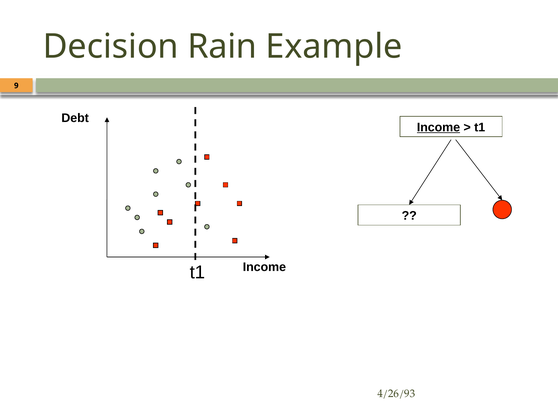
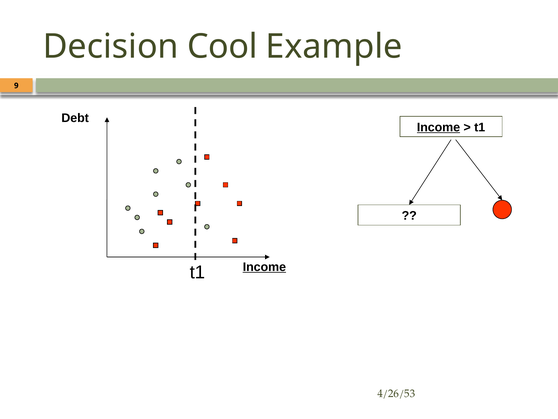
Rain: Rain -> Cool (222, 47)
Income underline: none -> present (264, 267)
4/26/93: 4/26/93 -> 4/26/53 (396, 393)
